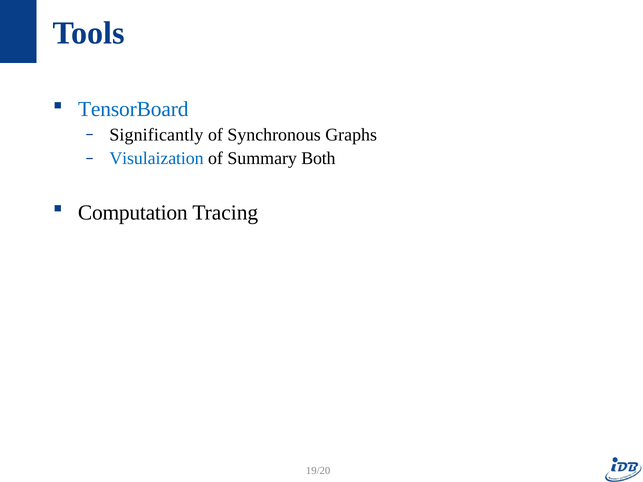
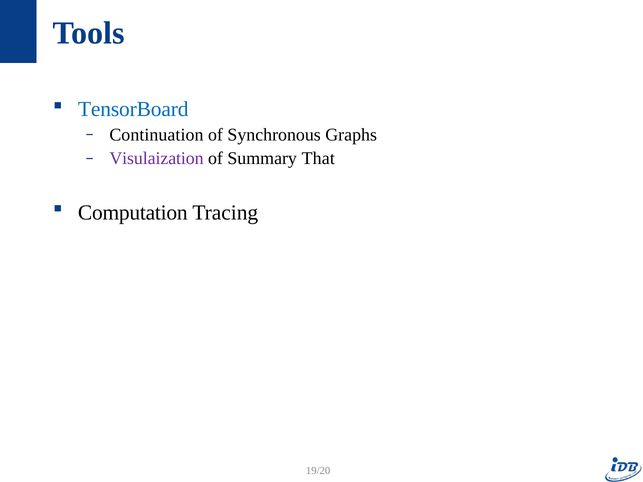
Significantly: Significantly -> Continuation (156, 135)
Visulaization colour: blue -> purple (157, 159)
Both: Both -> That (318, 159)
